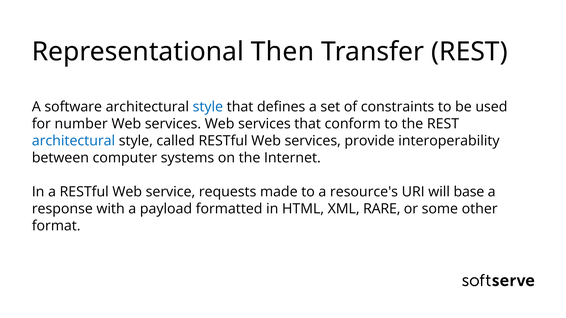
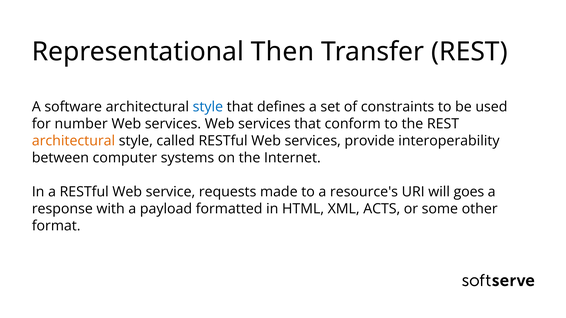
architectural colour: blue -> orange (73, 141)
base: base -> goes (469, 192)
RARE: RARE -> ACTS (382, 209)
